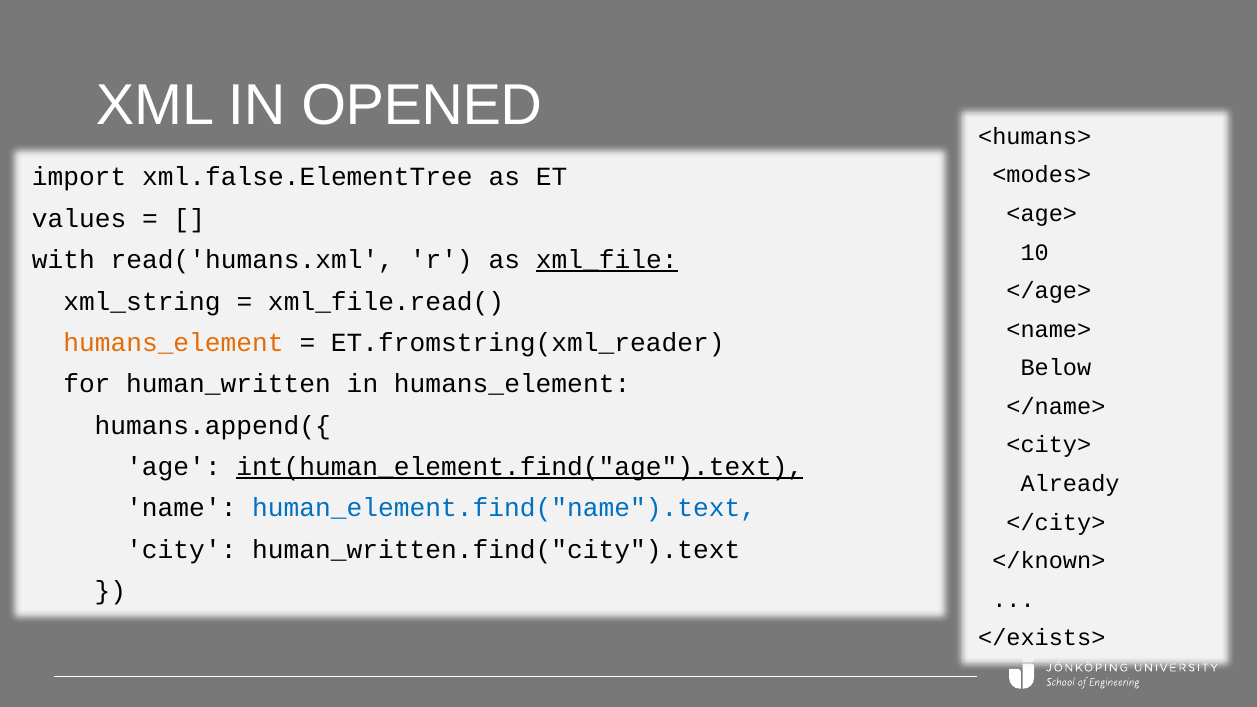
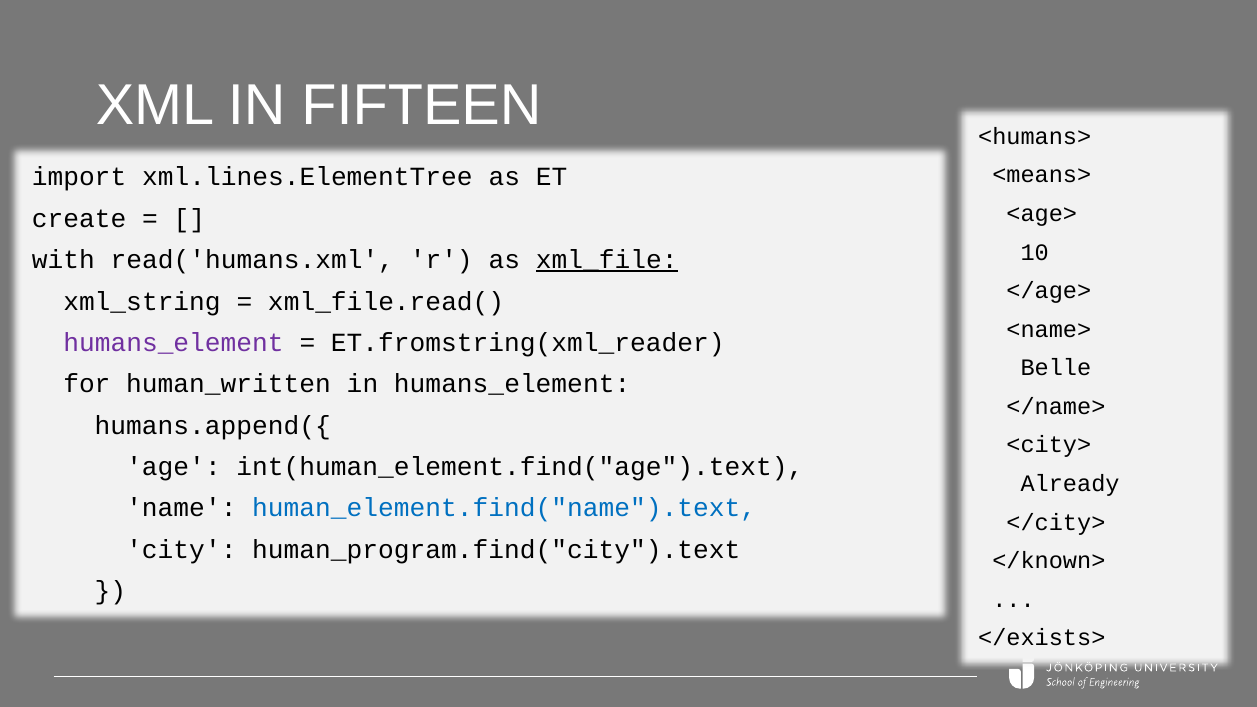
OPENED: OPENED -> FIFTEEN (421, 106)
<modes>: <modes> -> <means> (1042, 175)
xml.false.ElementTree: xml.false.ElementTree -> xml.lines.ElementTree (307, 177)
values: values -> create (79, 219)
humans_element colour: orange -> purple (173, 343)
Below: Below -> Belle (1056, 368)
int(human_element.find("age").text underline: present -> none (520, 467)
human_written.find("city").text: human_written.find("city").text -> human_program.find("city").text (496, 550)
